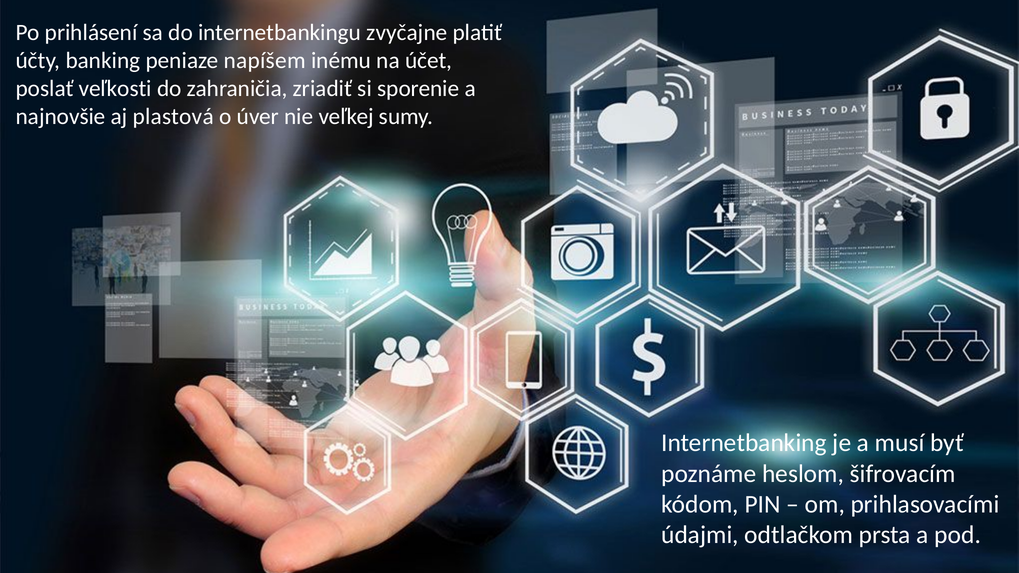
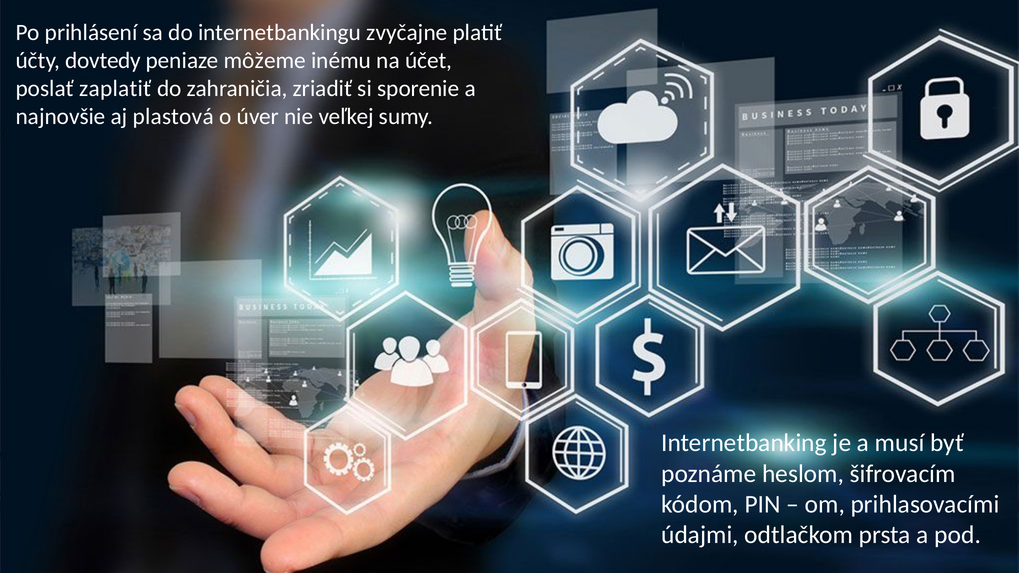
banking: banking -> dovtedy (103, 61)
napíšem: napíšem -> môžeme (265, 61)
veľkosti: veľkosti -> zaplatiť (115, 89)
